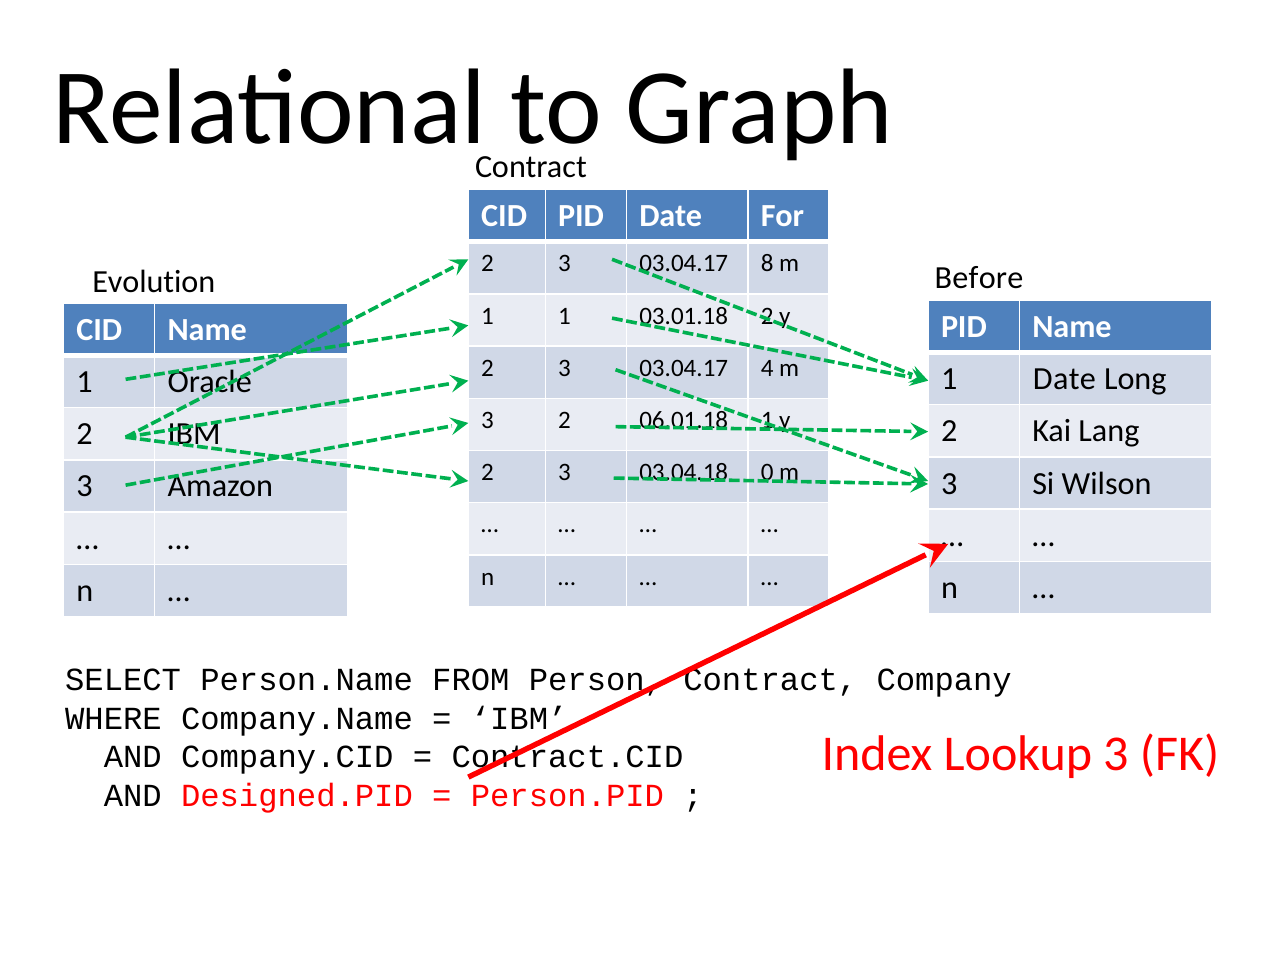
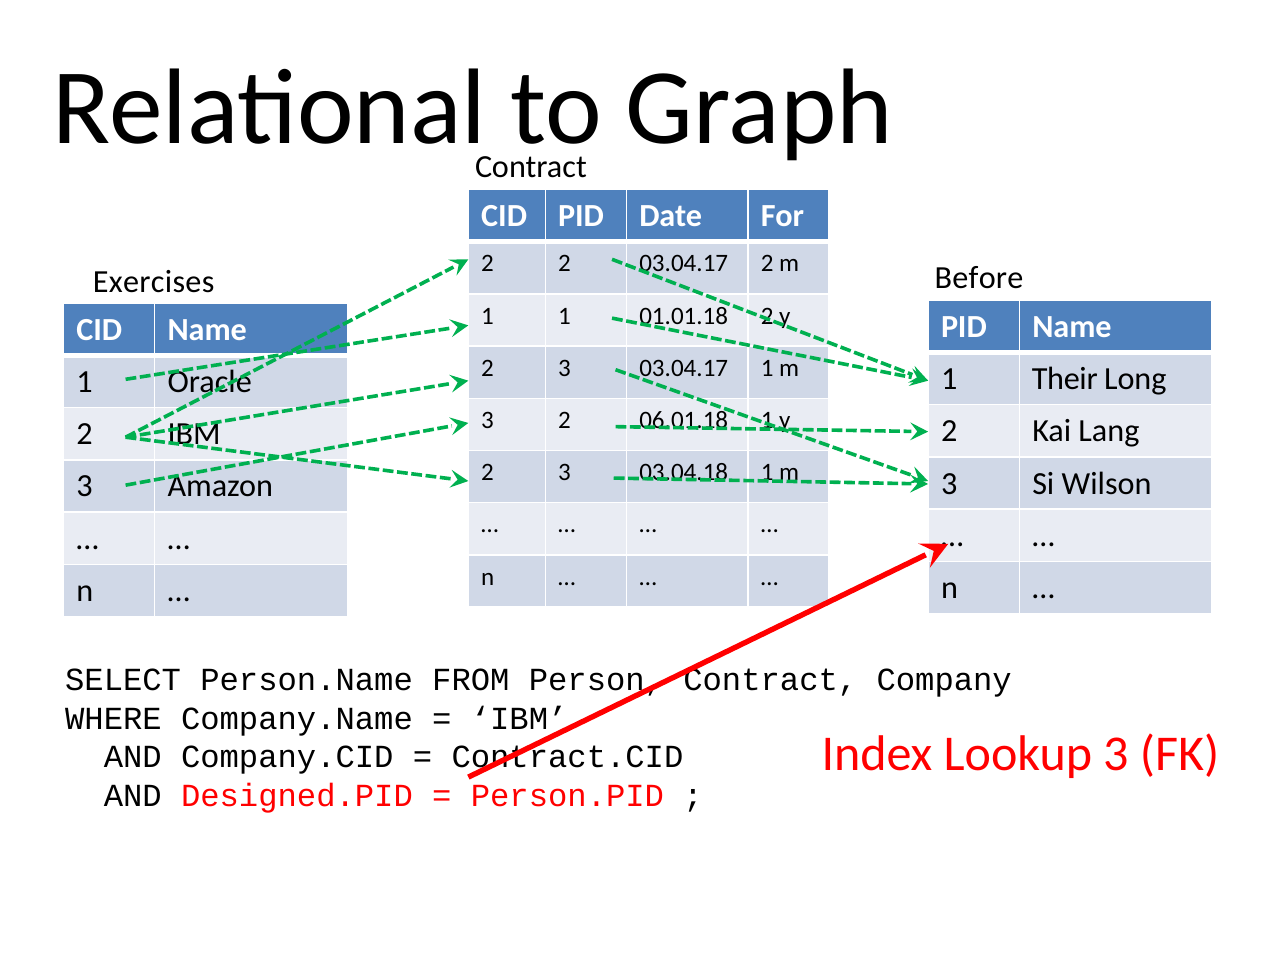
3: 3 -> 2 (564, 264)
03.04.17 8: 8 -> 2 (767, 264)
Evolution: Evolution -> Exercises (154, 282)
03.01.18: 03.01.18 -> 01.01.18 (684, 316)
03.04.17 4: 4 -> 1 (767, 368)
1 Date: Date -> Their (1065, 379)
03.04.18 0: 0 -> 1 (767, 473)
